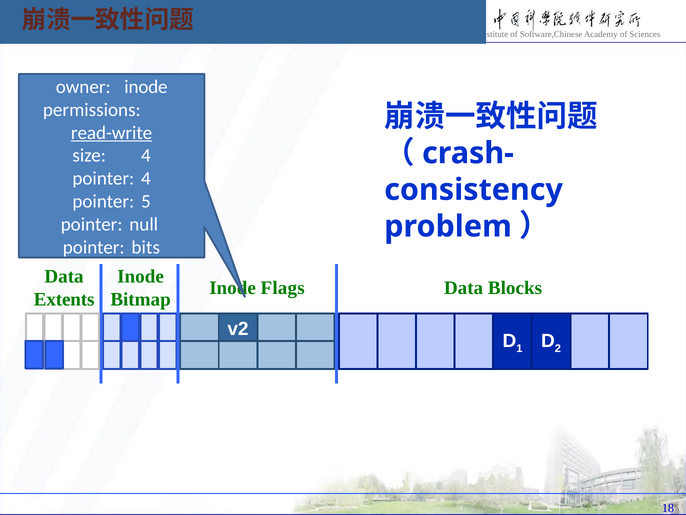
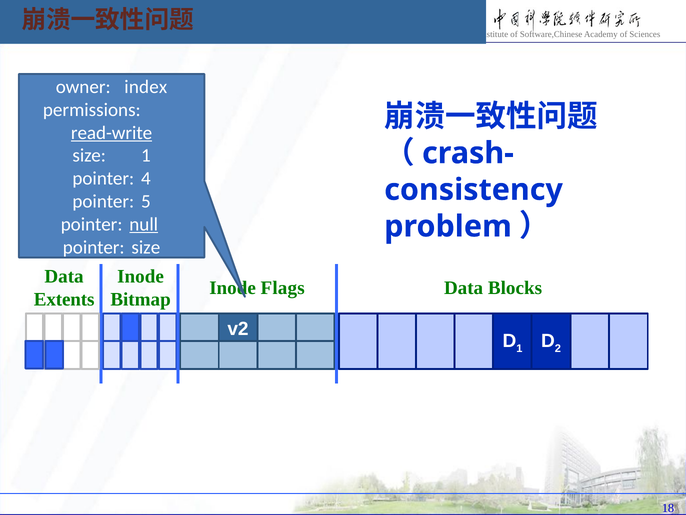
owner inode: inode -> index (146, 87)
size 4: 4 -> 1 (146, 155)
null underline: none -> present (144, 224)
pointer bits: bits -> size (146, 247)
